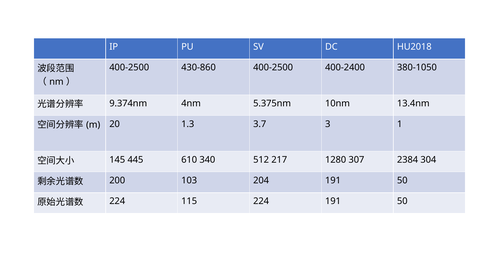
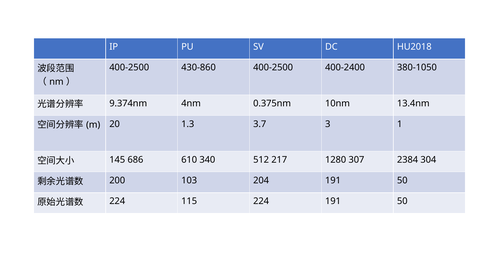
5.375nm: 5.375nm -> 0.375nm (272, 103)
445: 445 -> 686 (135, 160)
